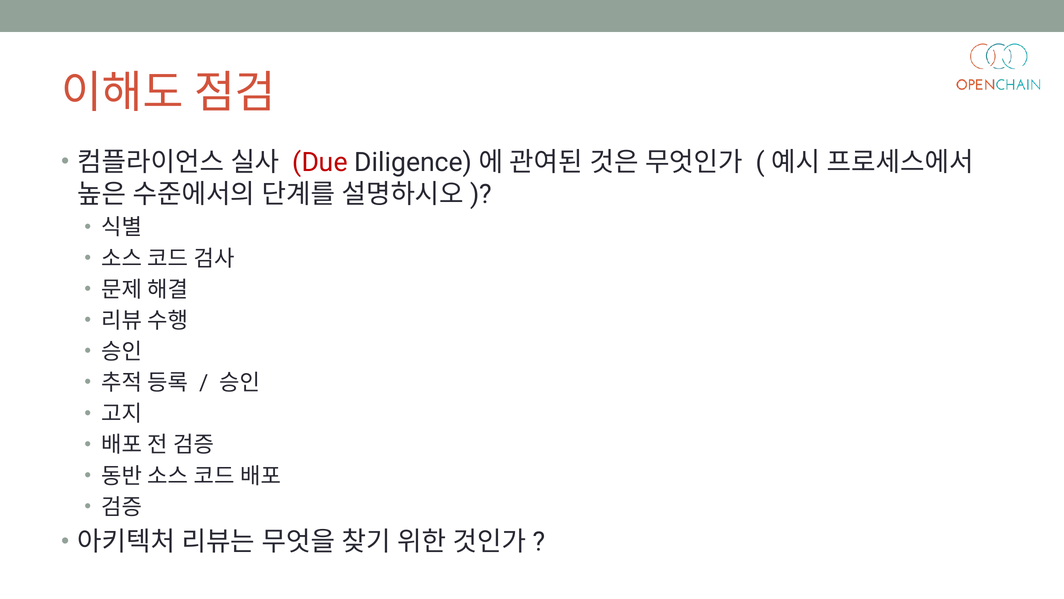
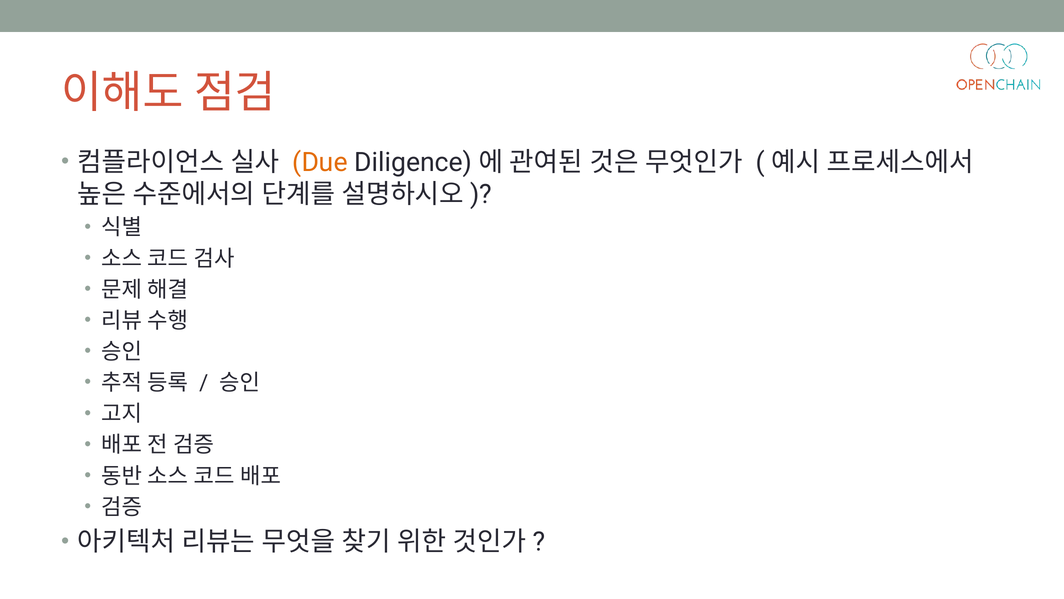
Due colour: red -> orange (320, 162)
